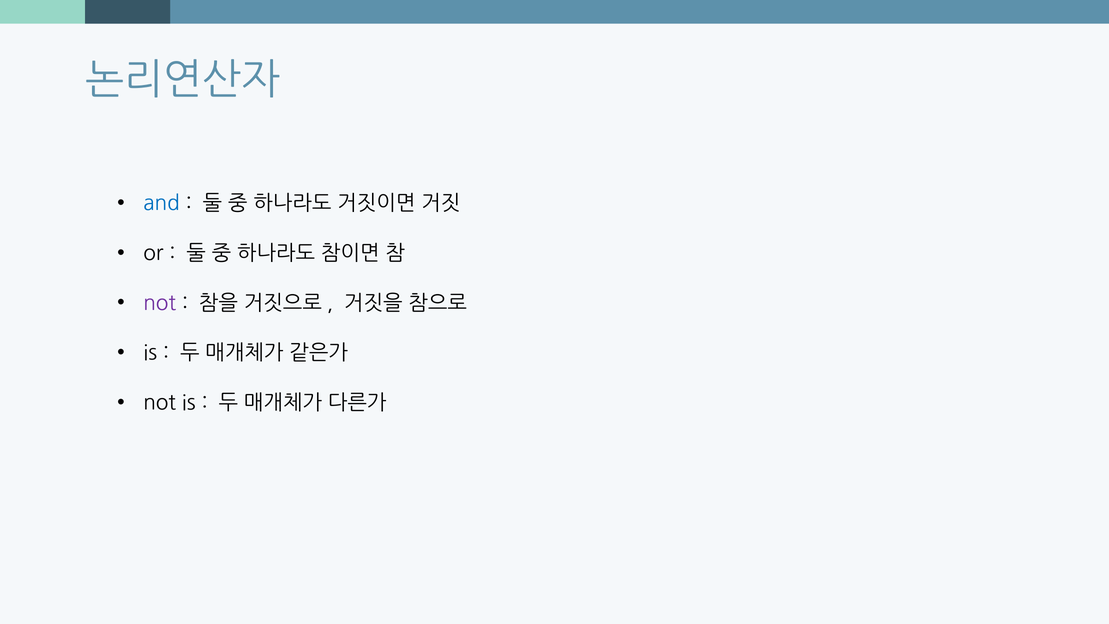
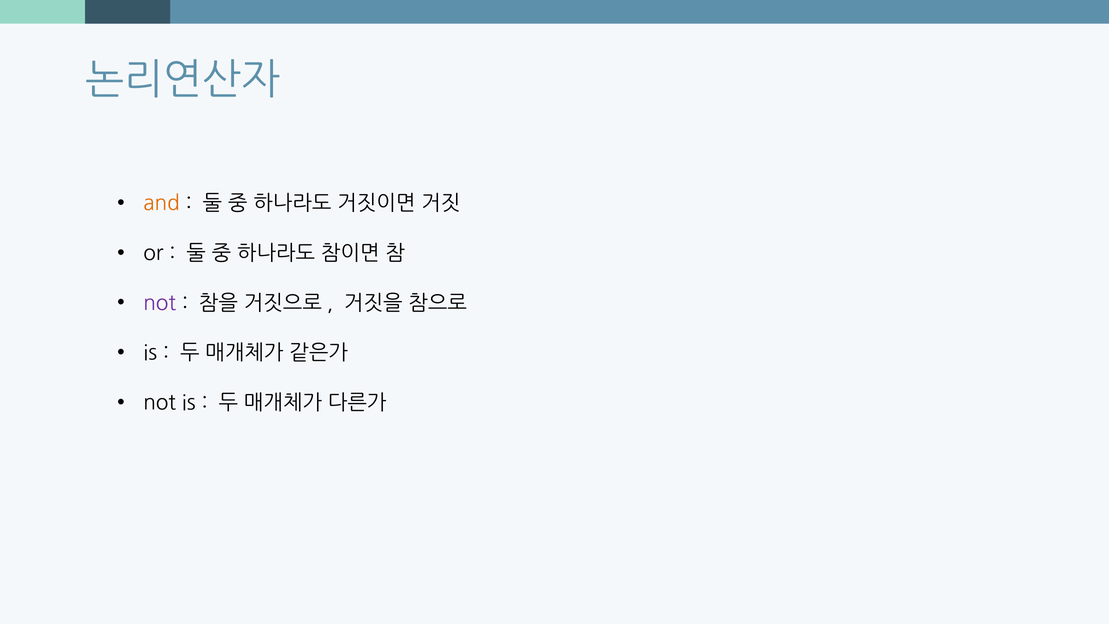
and colour: blue -> orange (162, 203)
